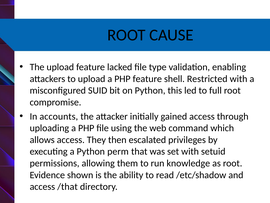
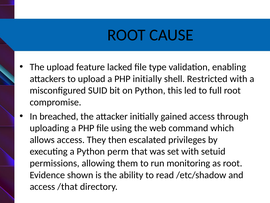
PHP feature: feature -> initially (147, 79)
accounts: accounts -> breached (59, 116)
knowledge: knowledge -> monitoring (188, 163)
